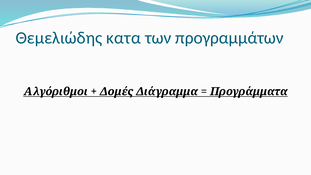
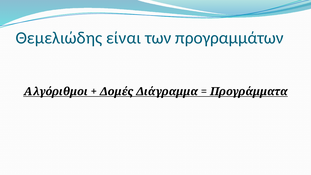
κατα: κατα -> είναι (124, 38)
